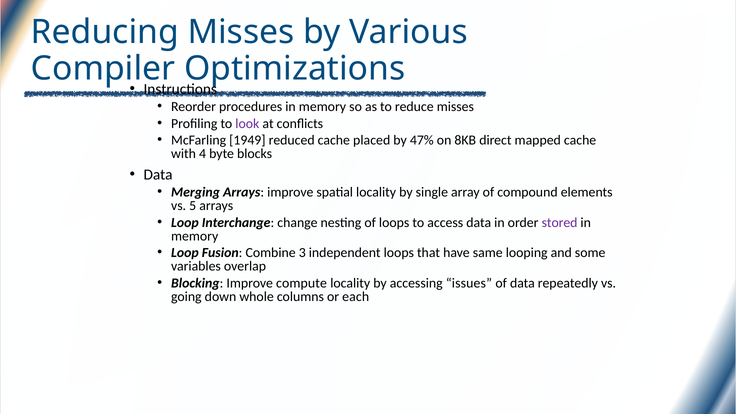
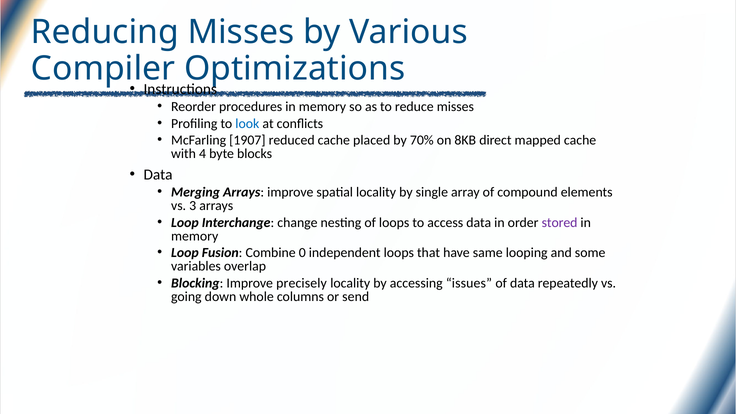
look colour: purple -> blue (247, 123)
1949: 1949 -> 1907 (247, 140)
47%: 47% -> 70% (422, 140)
5: 5 -> 3 (193, 206)
3: 3 -> 0 (302, 253)
compute: compute -> precisely (302, 283)
each: each -> send (356, 297)
